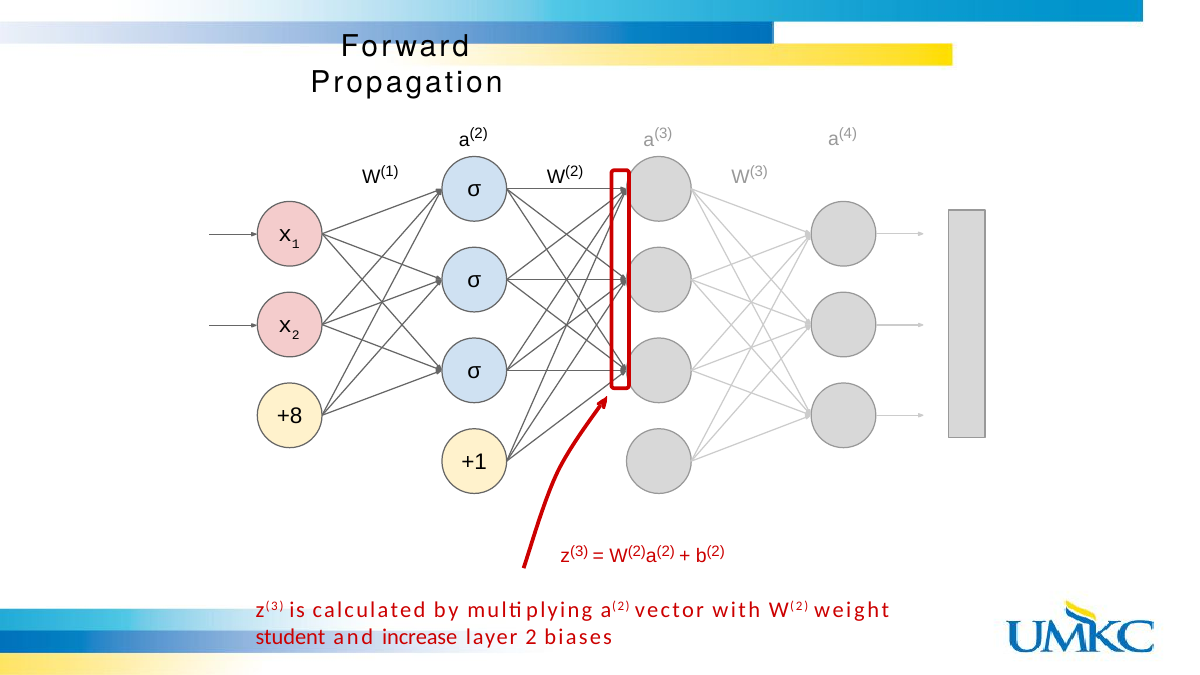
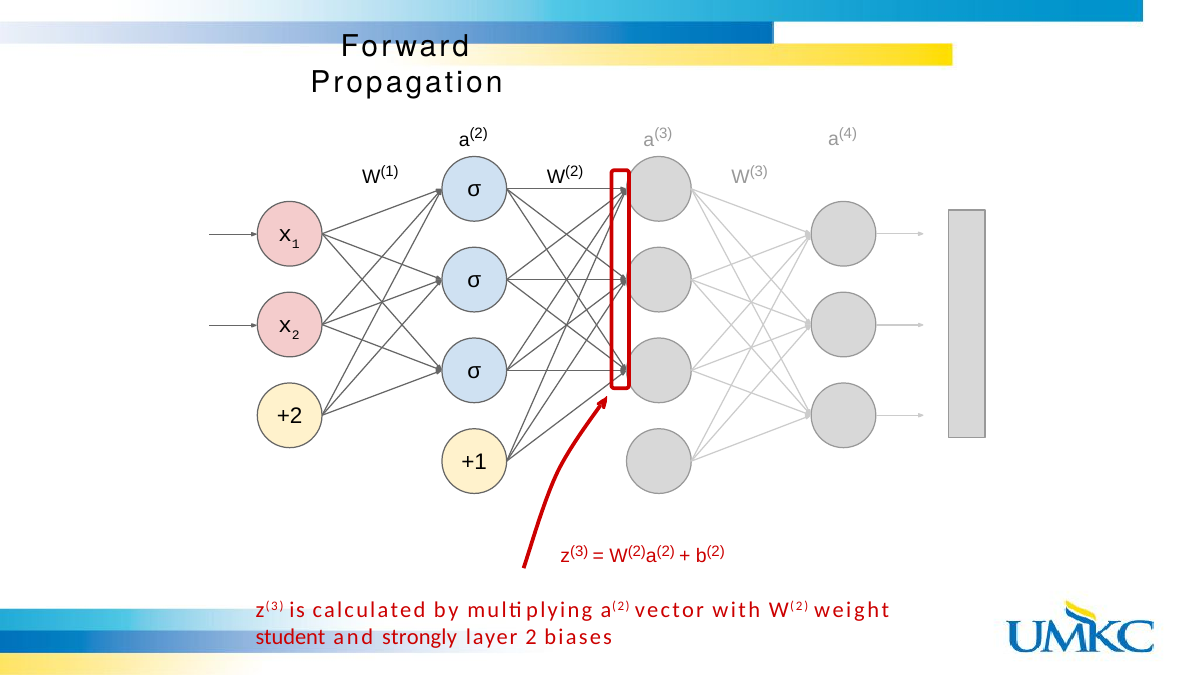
+8: +8 -> +2 (290, 416)
increase: increase -> strongly (420, 637)
